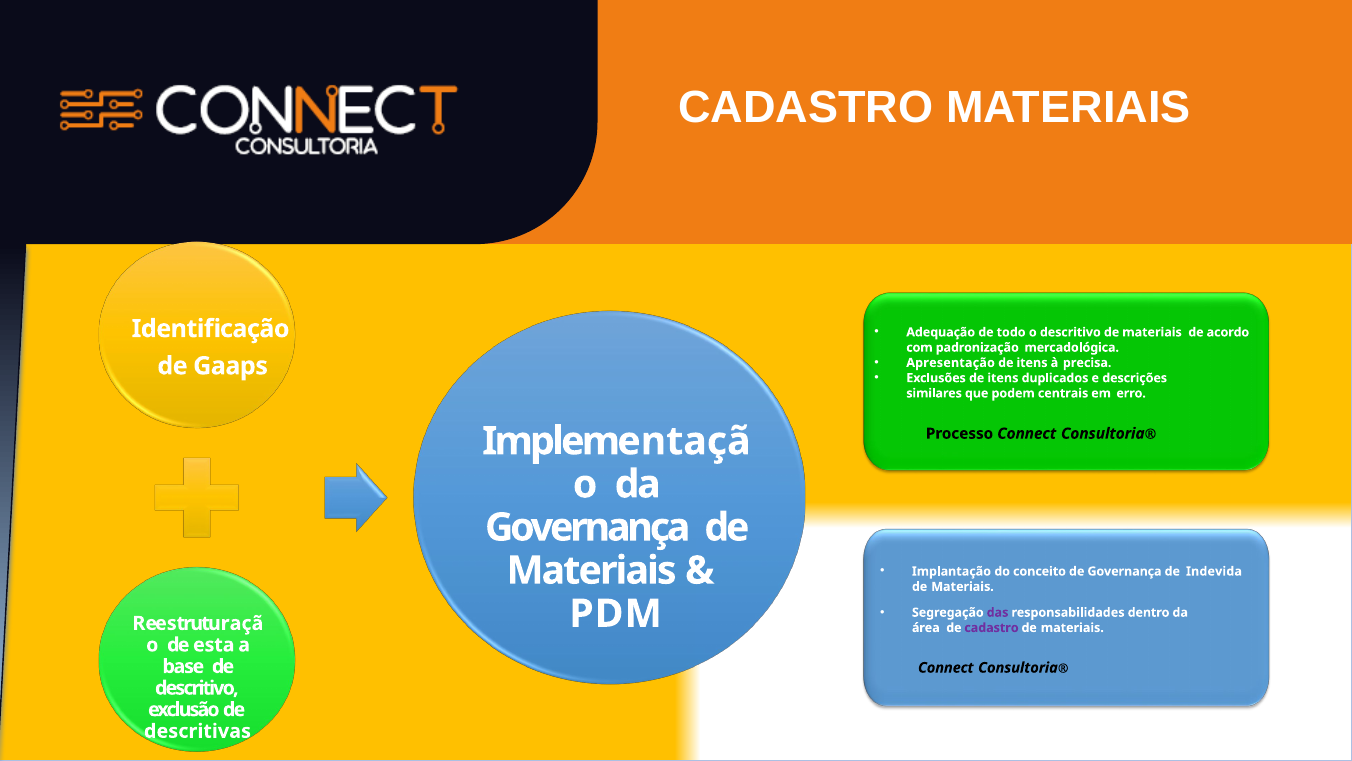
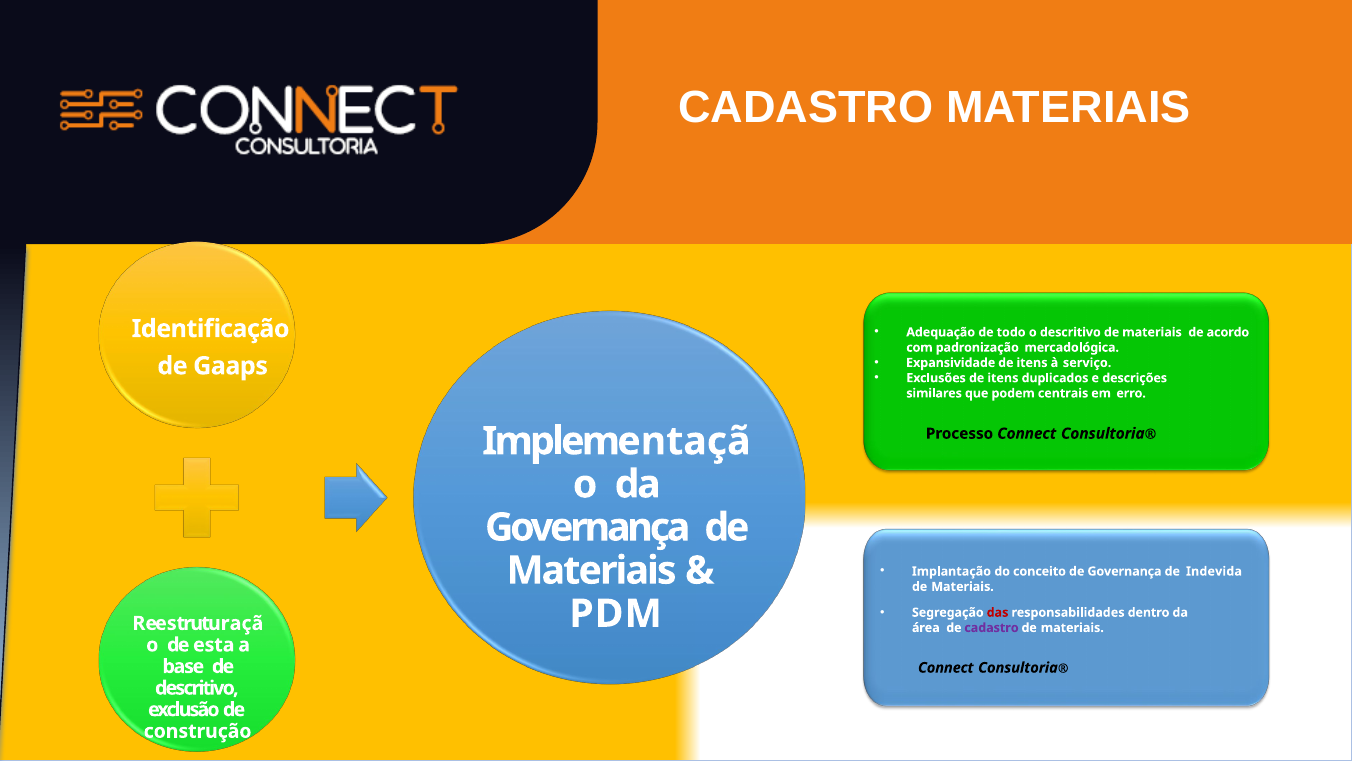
Apresentação: Apresentação -> Expansividade (951, 363)
precisa: precisa -> serviço (1087, 363)
das colour: purple -> red (998, 612)
descritivas: descritivas -> construção (198, 731)
